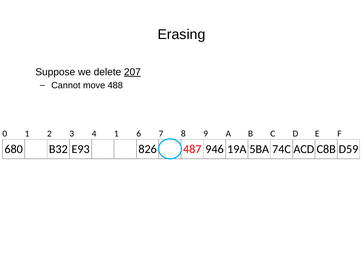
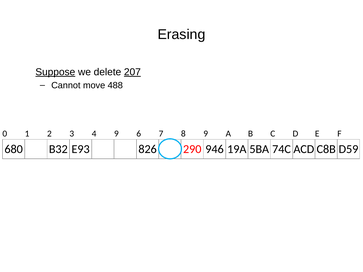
Suppose underline: none -> present (55, 72)
4 1: 1 -> 9 (116, 134)
487: 487 -> 290 (192, 149)
